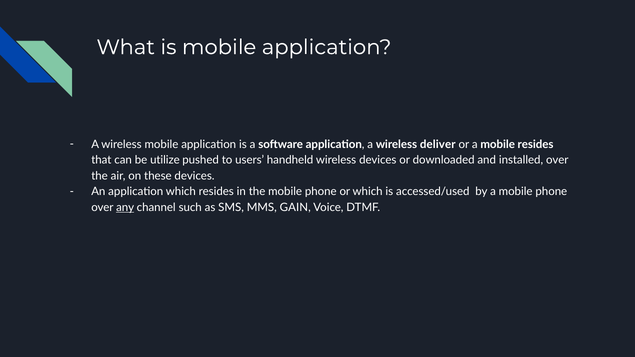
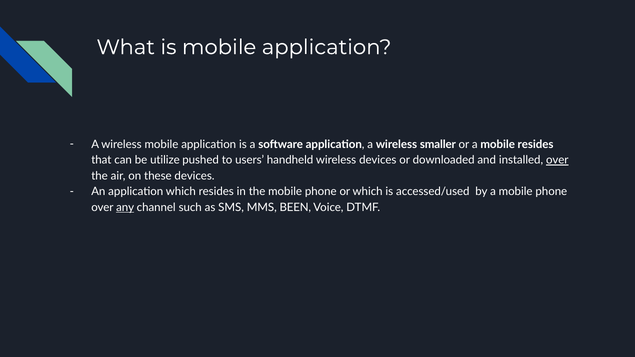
deliver: deliver -> smaller (438, 144)
over underline: none -> present (557, 160)
GAIN: GAIN -> BEEN (295, 208)
